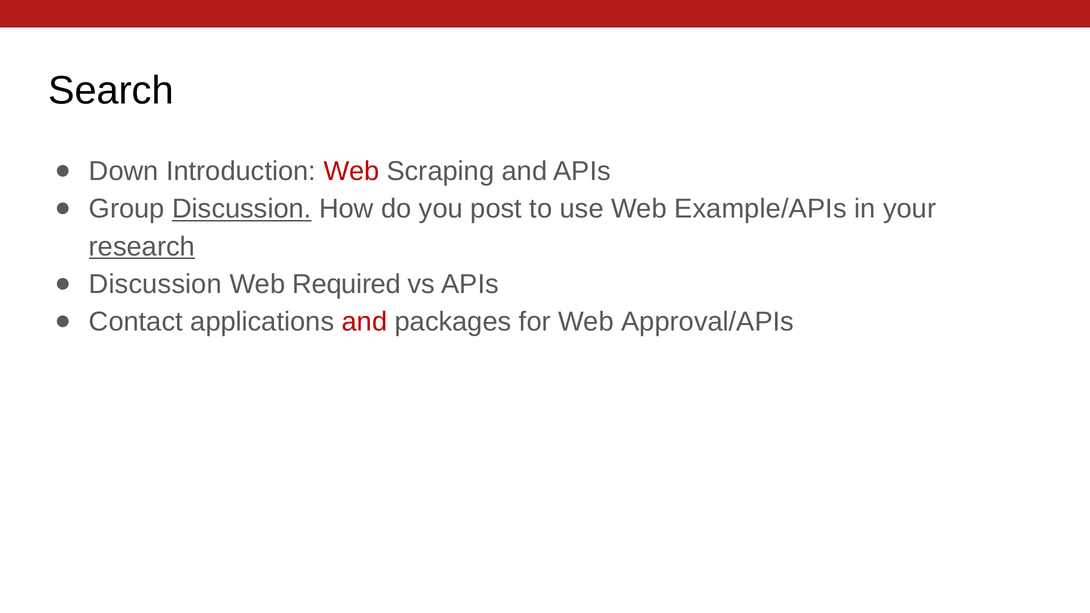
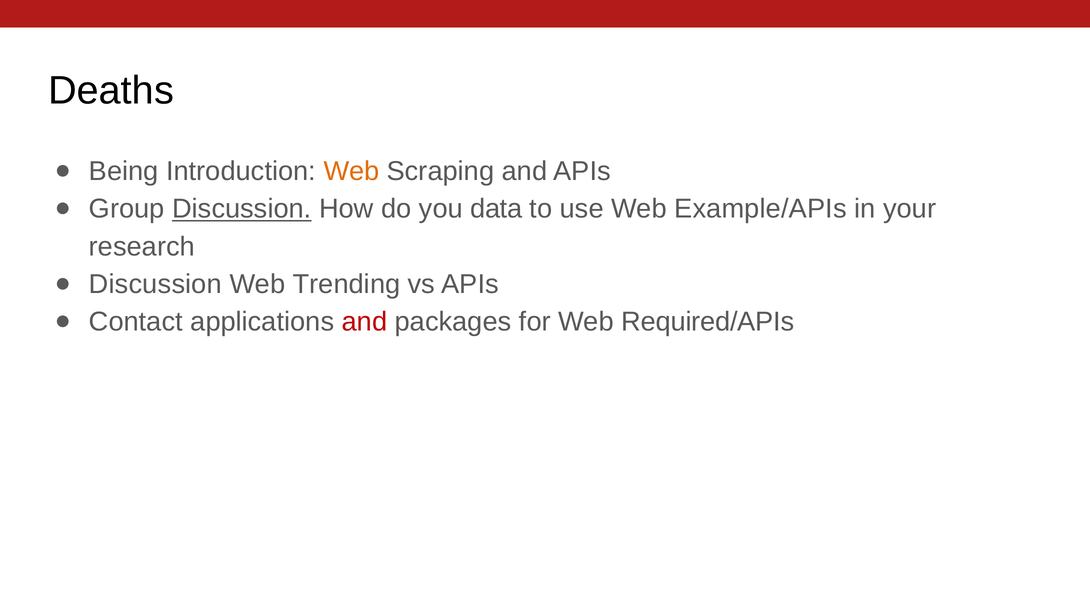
Search: Search -> Deaths (111, 91)
Down: Down -> Being (124, 171)
Web colour: red -> orange (351, 171)
post: post -> data (496, 209)
research underline: present -> none (142, 247)
Required: Required -> Trending (347, 284)
Approval/APIs: Approval/APIs -> Required/APIs (708, 322)
